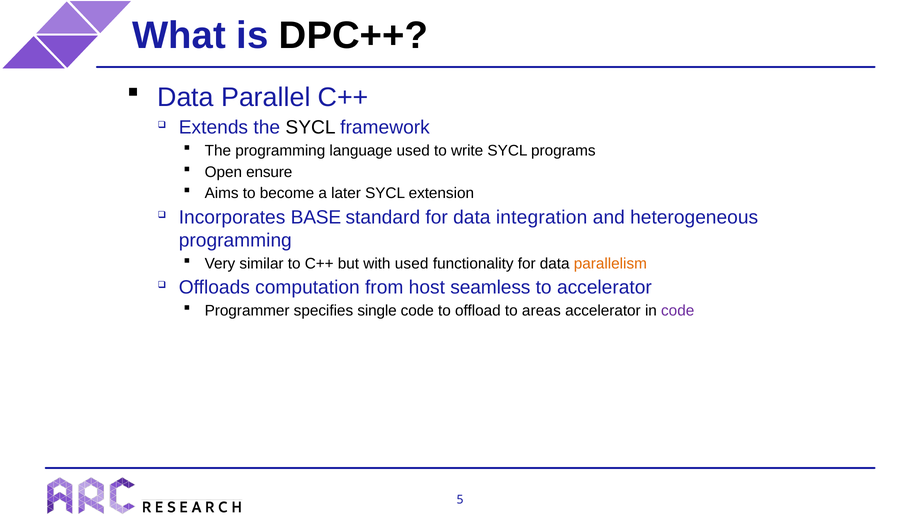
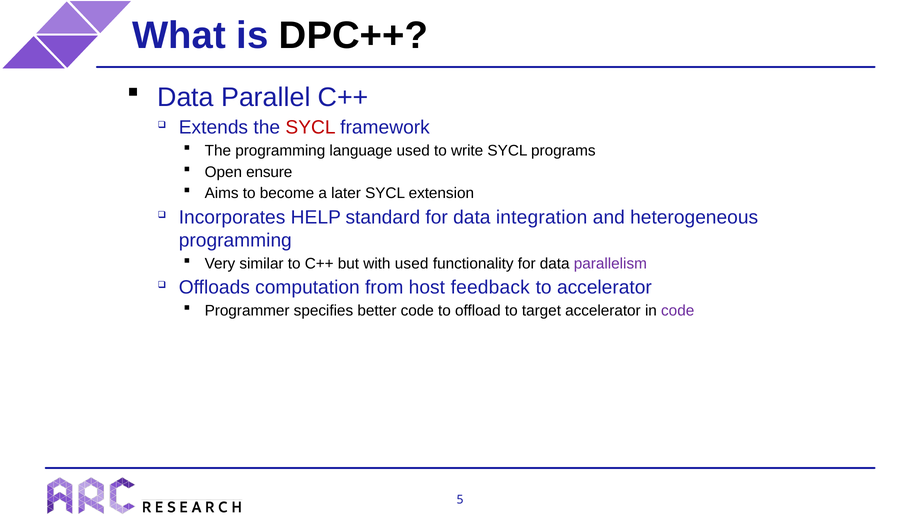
SYCL colour: black -> red (311, 127)
BASE: BASE -> HELP (316, 217)
parallelism colour: orange -> purple (610, 263)
seamless: seamless -> feedback (490, 287)
single: single -> better (377, 310)
areas: areas -> target (541, 310)
